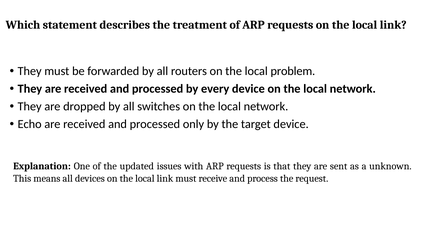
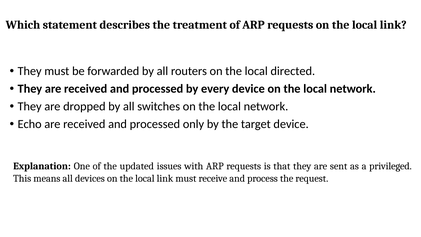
problem: problem -> directed (293, 71)
unknown: unknown -> privileged (390, 166)
